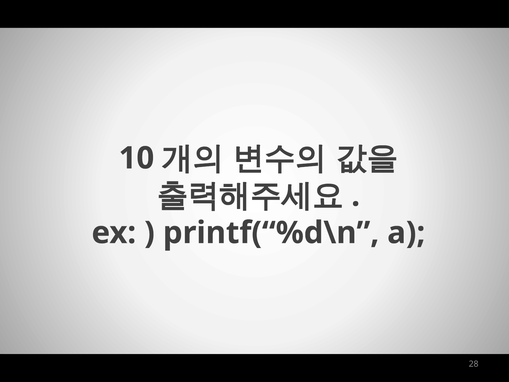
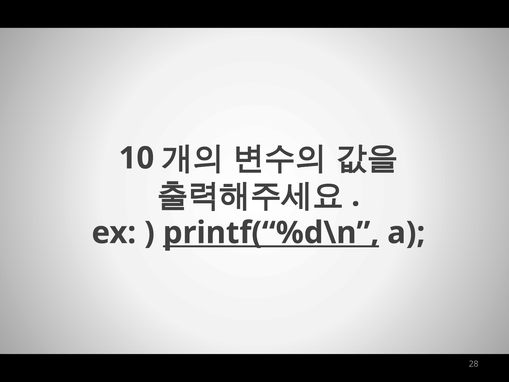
printf(“%d\n underline: none -> present (271, 233)
